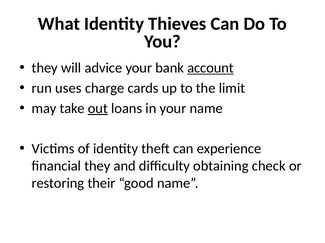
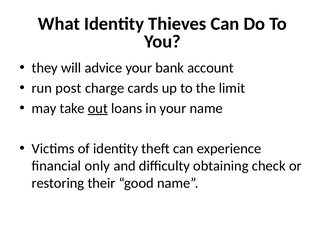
account underline: present -> none (211, 68)
uses: uses -> post (68, 88)
financial they: they -> only (97, 166)
